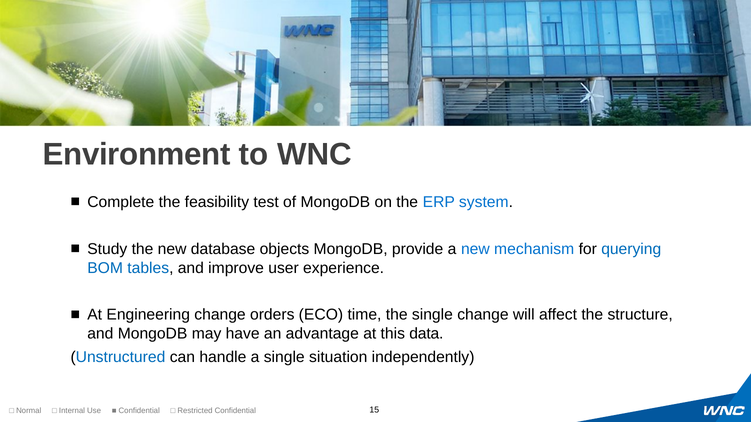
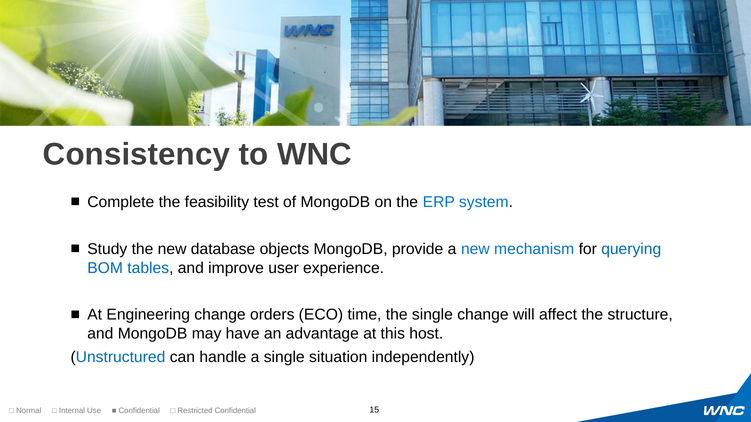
Environment: Environment -> Consistency (136, 155)
data: data -> host (426, 334)
